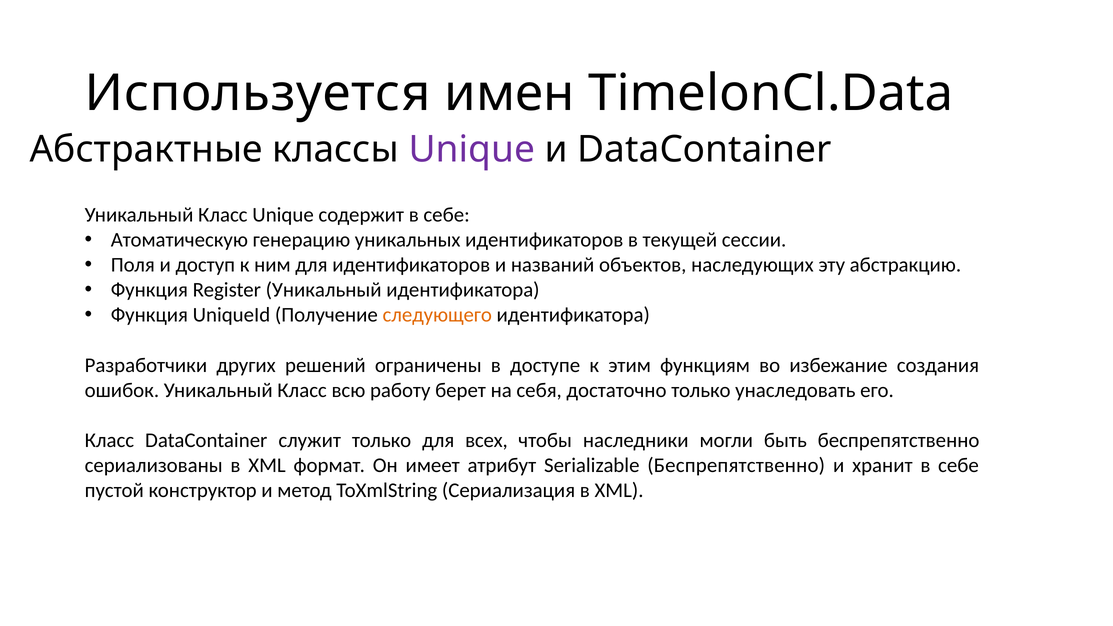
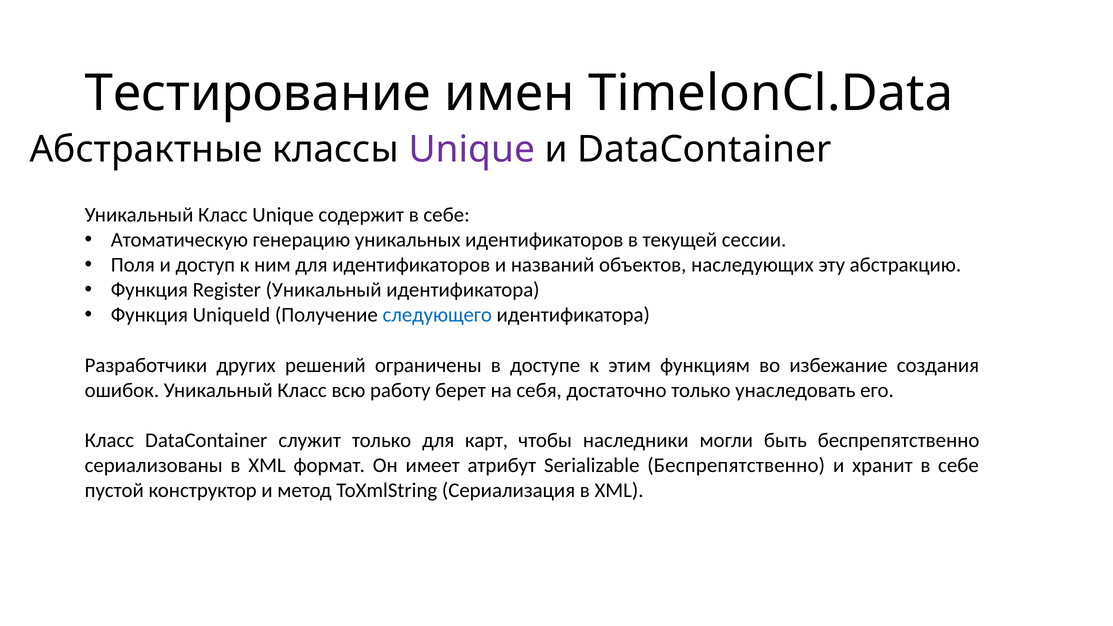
Используется: Используется -> Тестирование (258, 93)
следующего colour: orange -> blue (437, 315)
всех: всех -> карт (486, 440)
